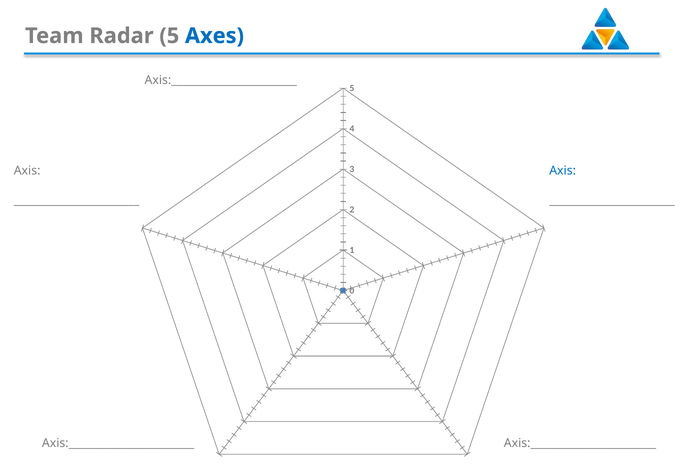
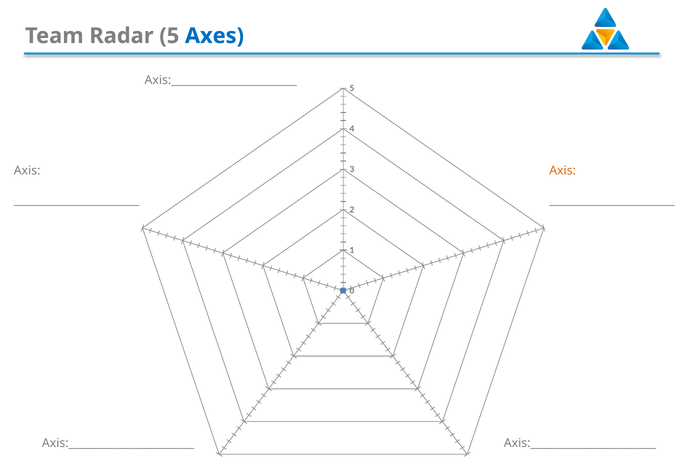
Axis colour: blue -> orange (563, 171)
